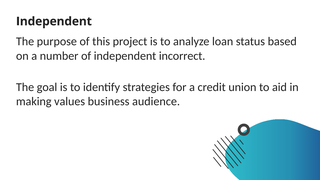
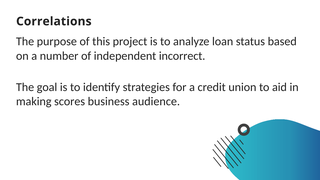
Independent: Independent -> Correlations (54, 21)
values: values -> scores (70, 102)
